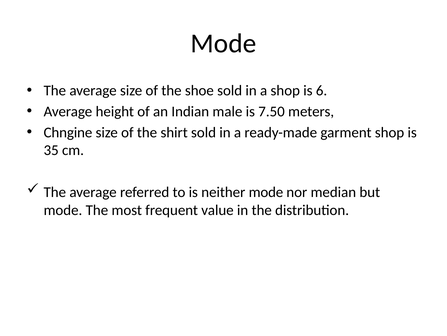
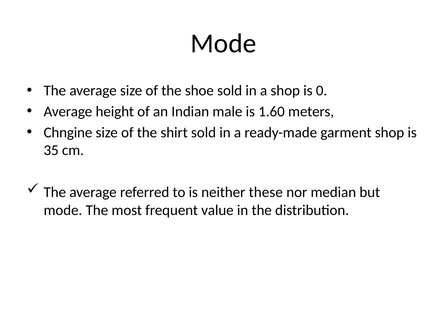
6: 6 -> 0 (322, 90)
7.50: 7.50 -> 1.60 (272, 111)
neither mode: mode -> these (266, 192)
